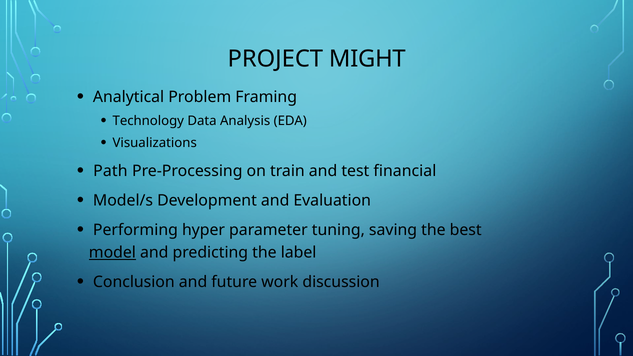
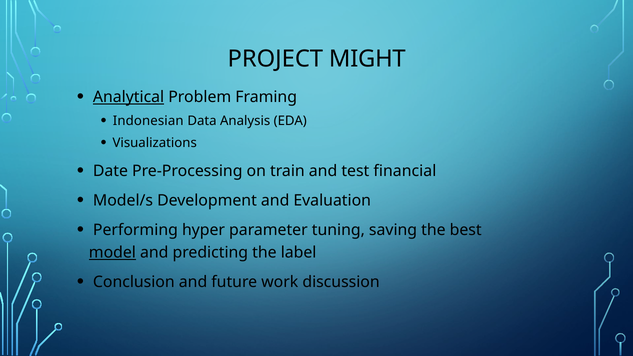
Analytical underline: none -> present (129, 97)
Technology: Technology -> Indonesian (148, 121)
Path: Path -> Date (110, 171)
